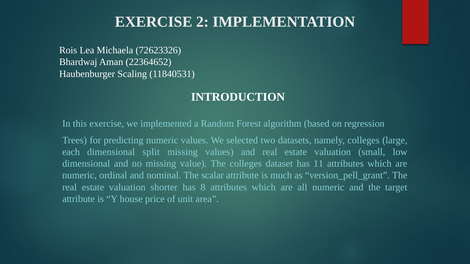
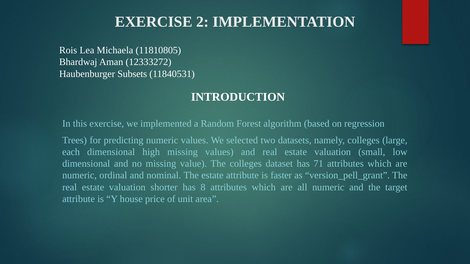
72623326: 72623326 -> 11810805 (158, 50)
22364652: 22364652 -> 12333272 (148, 62)
Scaling: Scaling -> Subsets (132, 74)
split: split -> high (151, 152)
11: 11 -> 71 (318, 164)
The scalar: scalar -> estate (212, 176)
much: much -> faster (281, 176)
